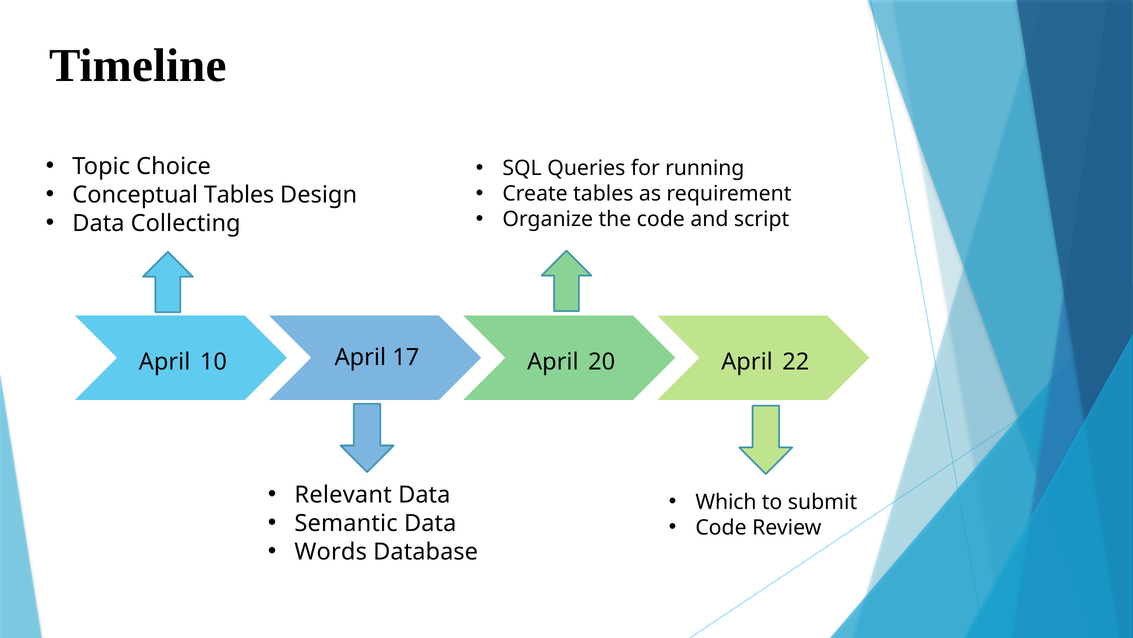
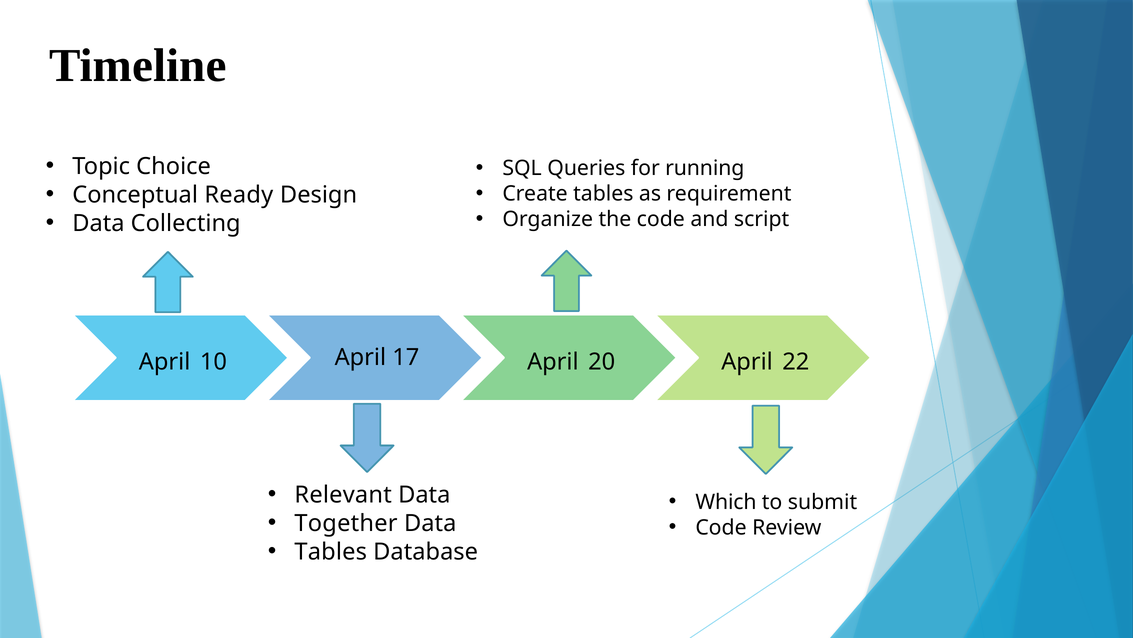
Conceptual Tables: Tables -> Ready (239, 195)
Semantic: Semantic -> Together (346, 523)
Words: Words -> Tables (331, 551)
